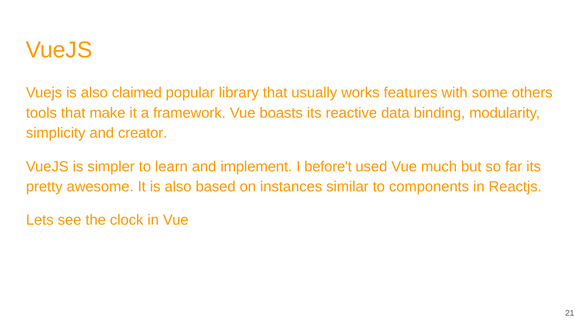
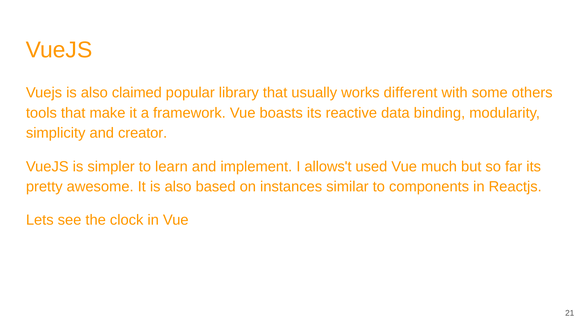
features: features -> different (411, 92)
before't: before't -> allows't (328, 166)
